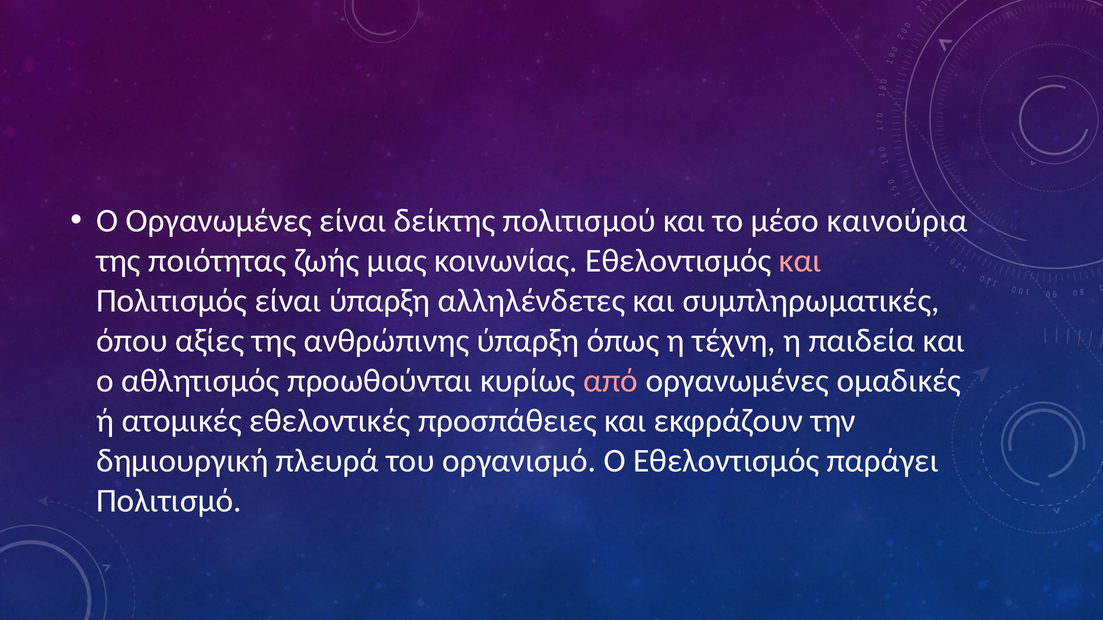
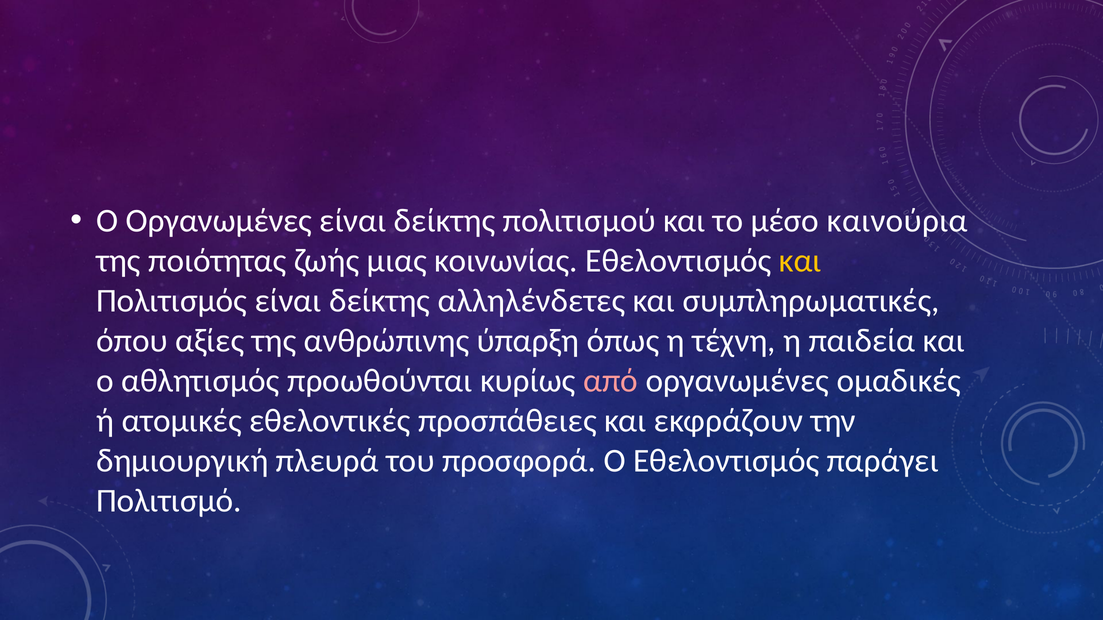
και colour: pink -> yellow (800, 261)
Πολιτισμός είναι ύπαρξη: ύπαρξη -> δείκτης (380, 301)
οργανισμό: οργανισμό -> προσφορά (519, 461)
